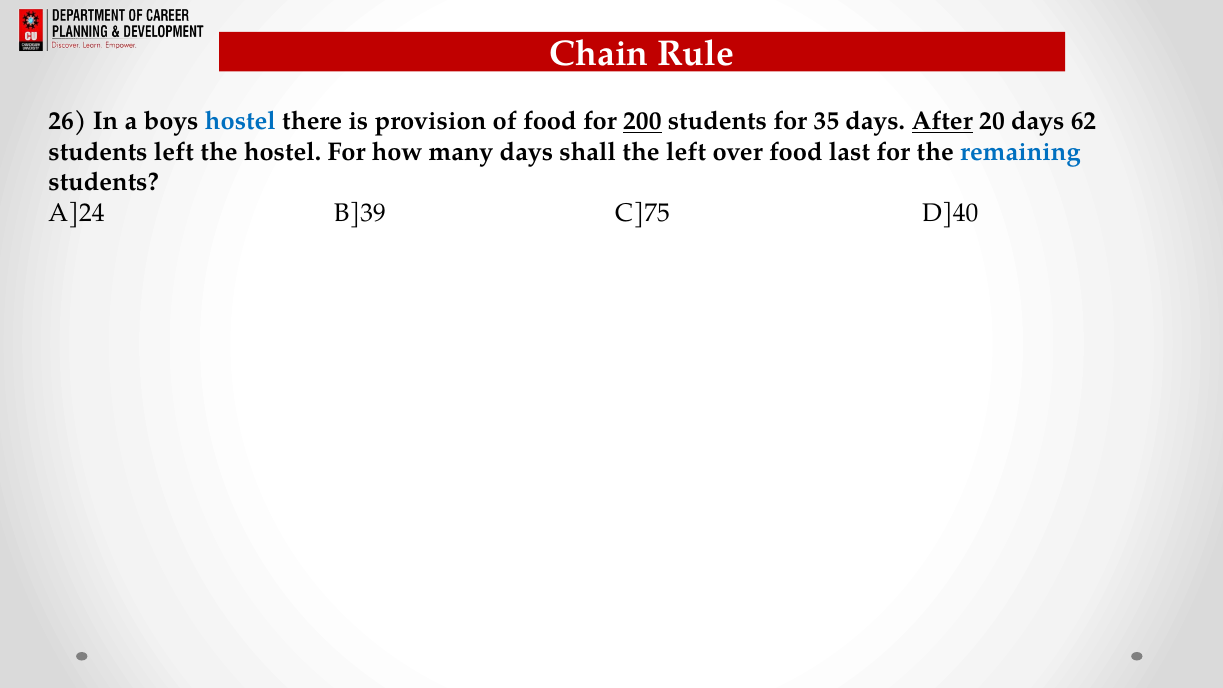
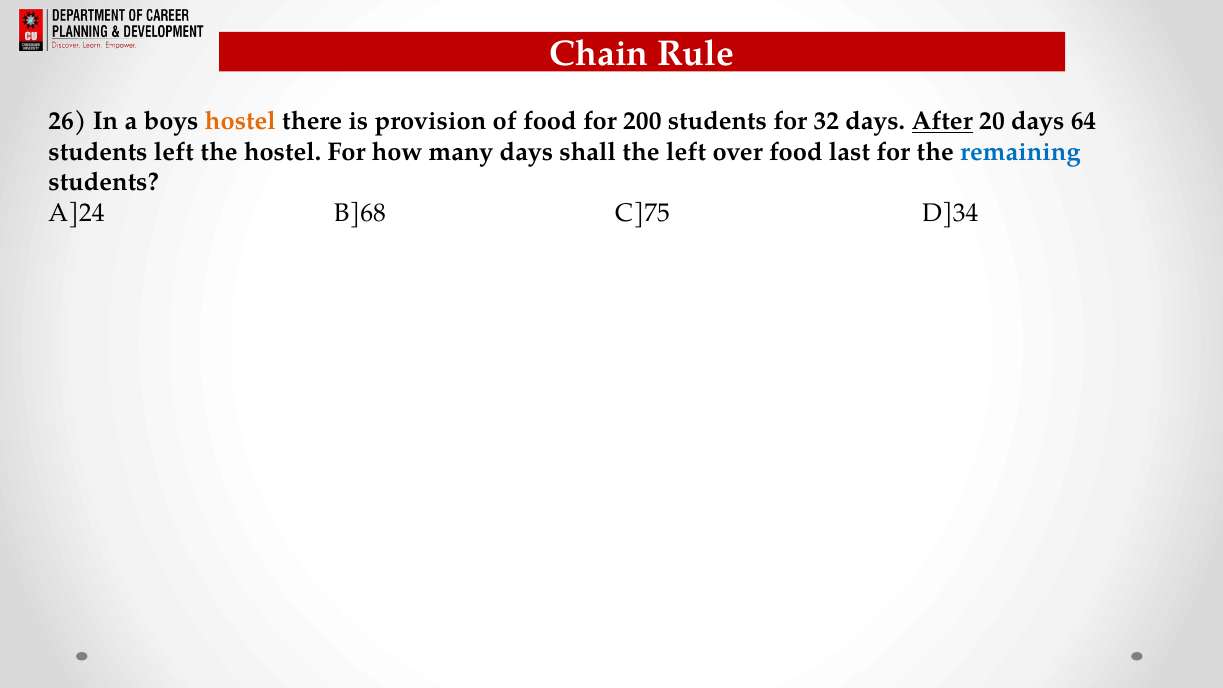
hostel colour: blue -> orange (240, 121)
200 underline: present -> none (642, 121)
35: 35 -> 32 (826, 121)
62: 62 -> 64 (1084, 121)
B]39: B]39 -> B]68 (360, 213)
D]40: D]40 -> D]34 (950, 213)
